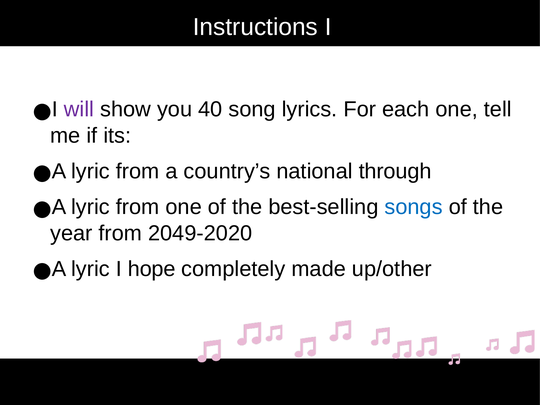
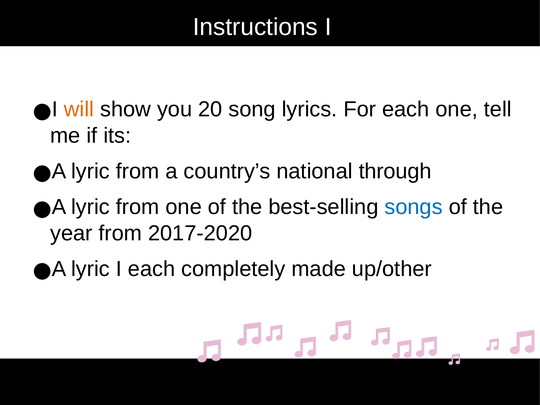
will colour: purple -> orange (79, 109)
40: 40 -> 20 (210, 109)
2049-2020: 2049-2020 -> 2017-2020 (200, 233)
I hope: hope -> each (152, 269)
